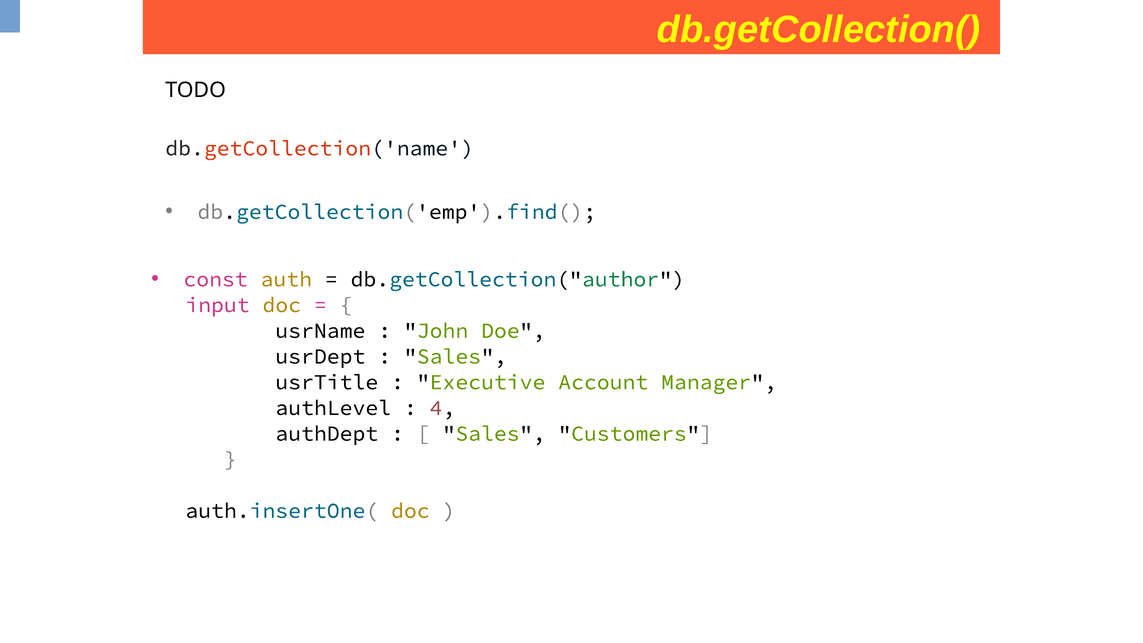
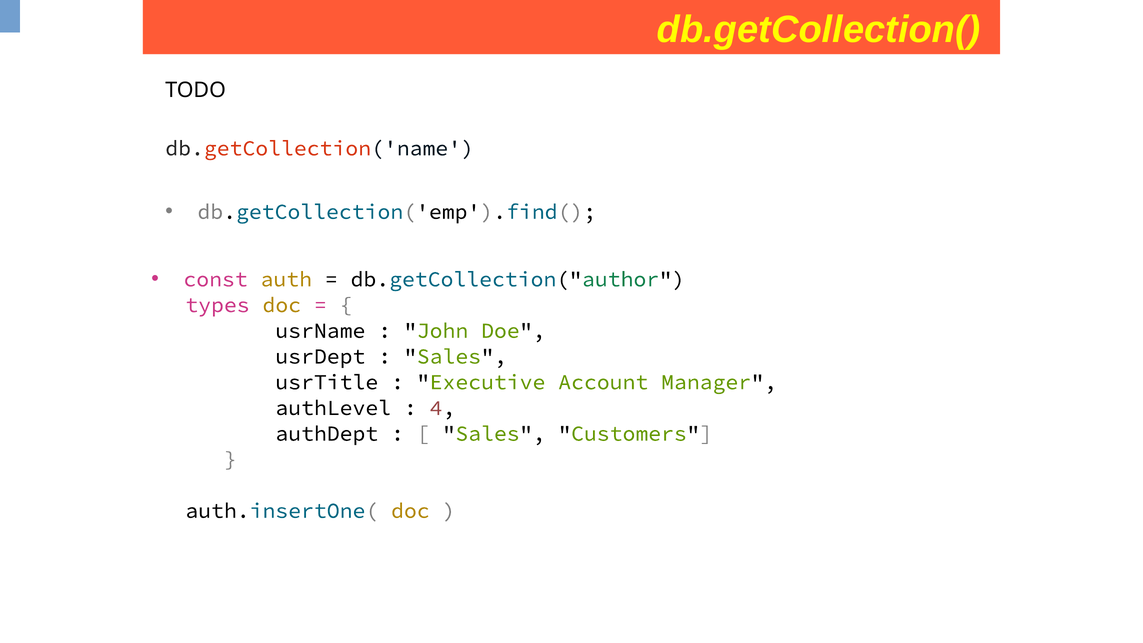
input: input -> types (218, 305)
